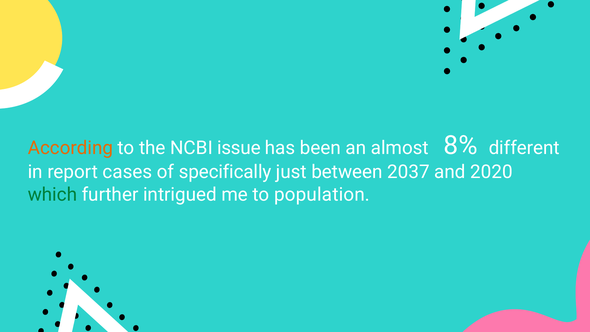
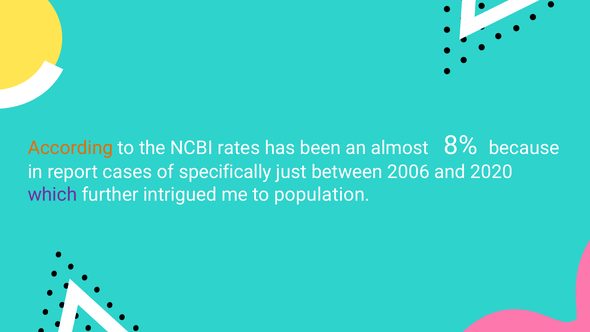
issue: issue -> rates (239, 148)
different: different -> because (524, 148)
2037: 2037 -> 2006 (408, 172)
which colour: green -> purple (52, 194)
